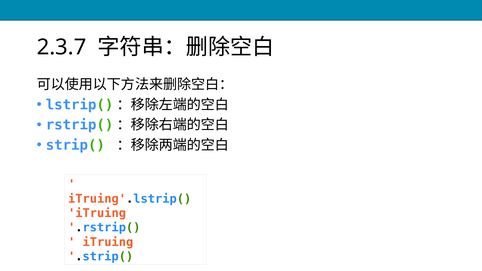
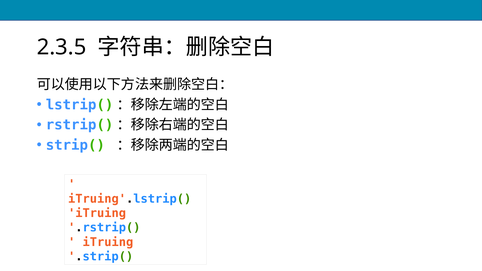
2.3.7: 2.3.7 -> 2.3.5 (62, 47)
